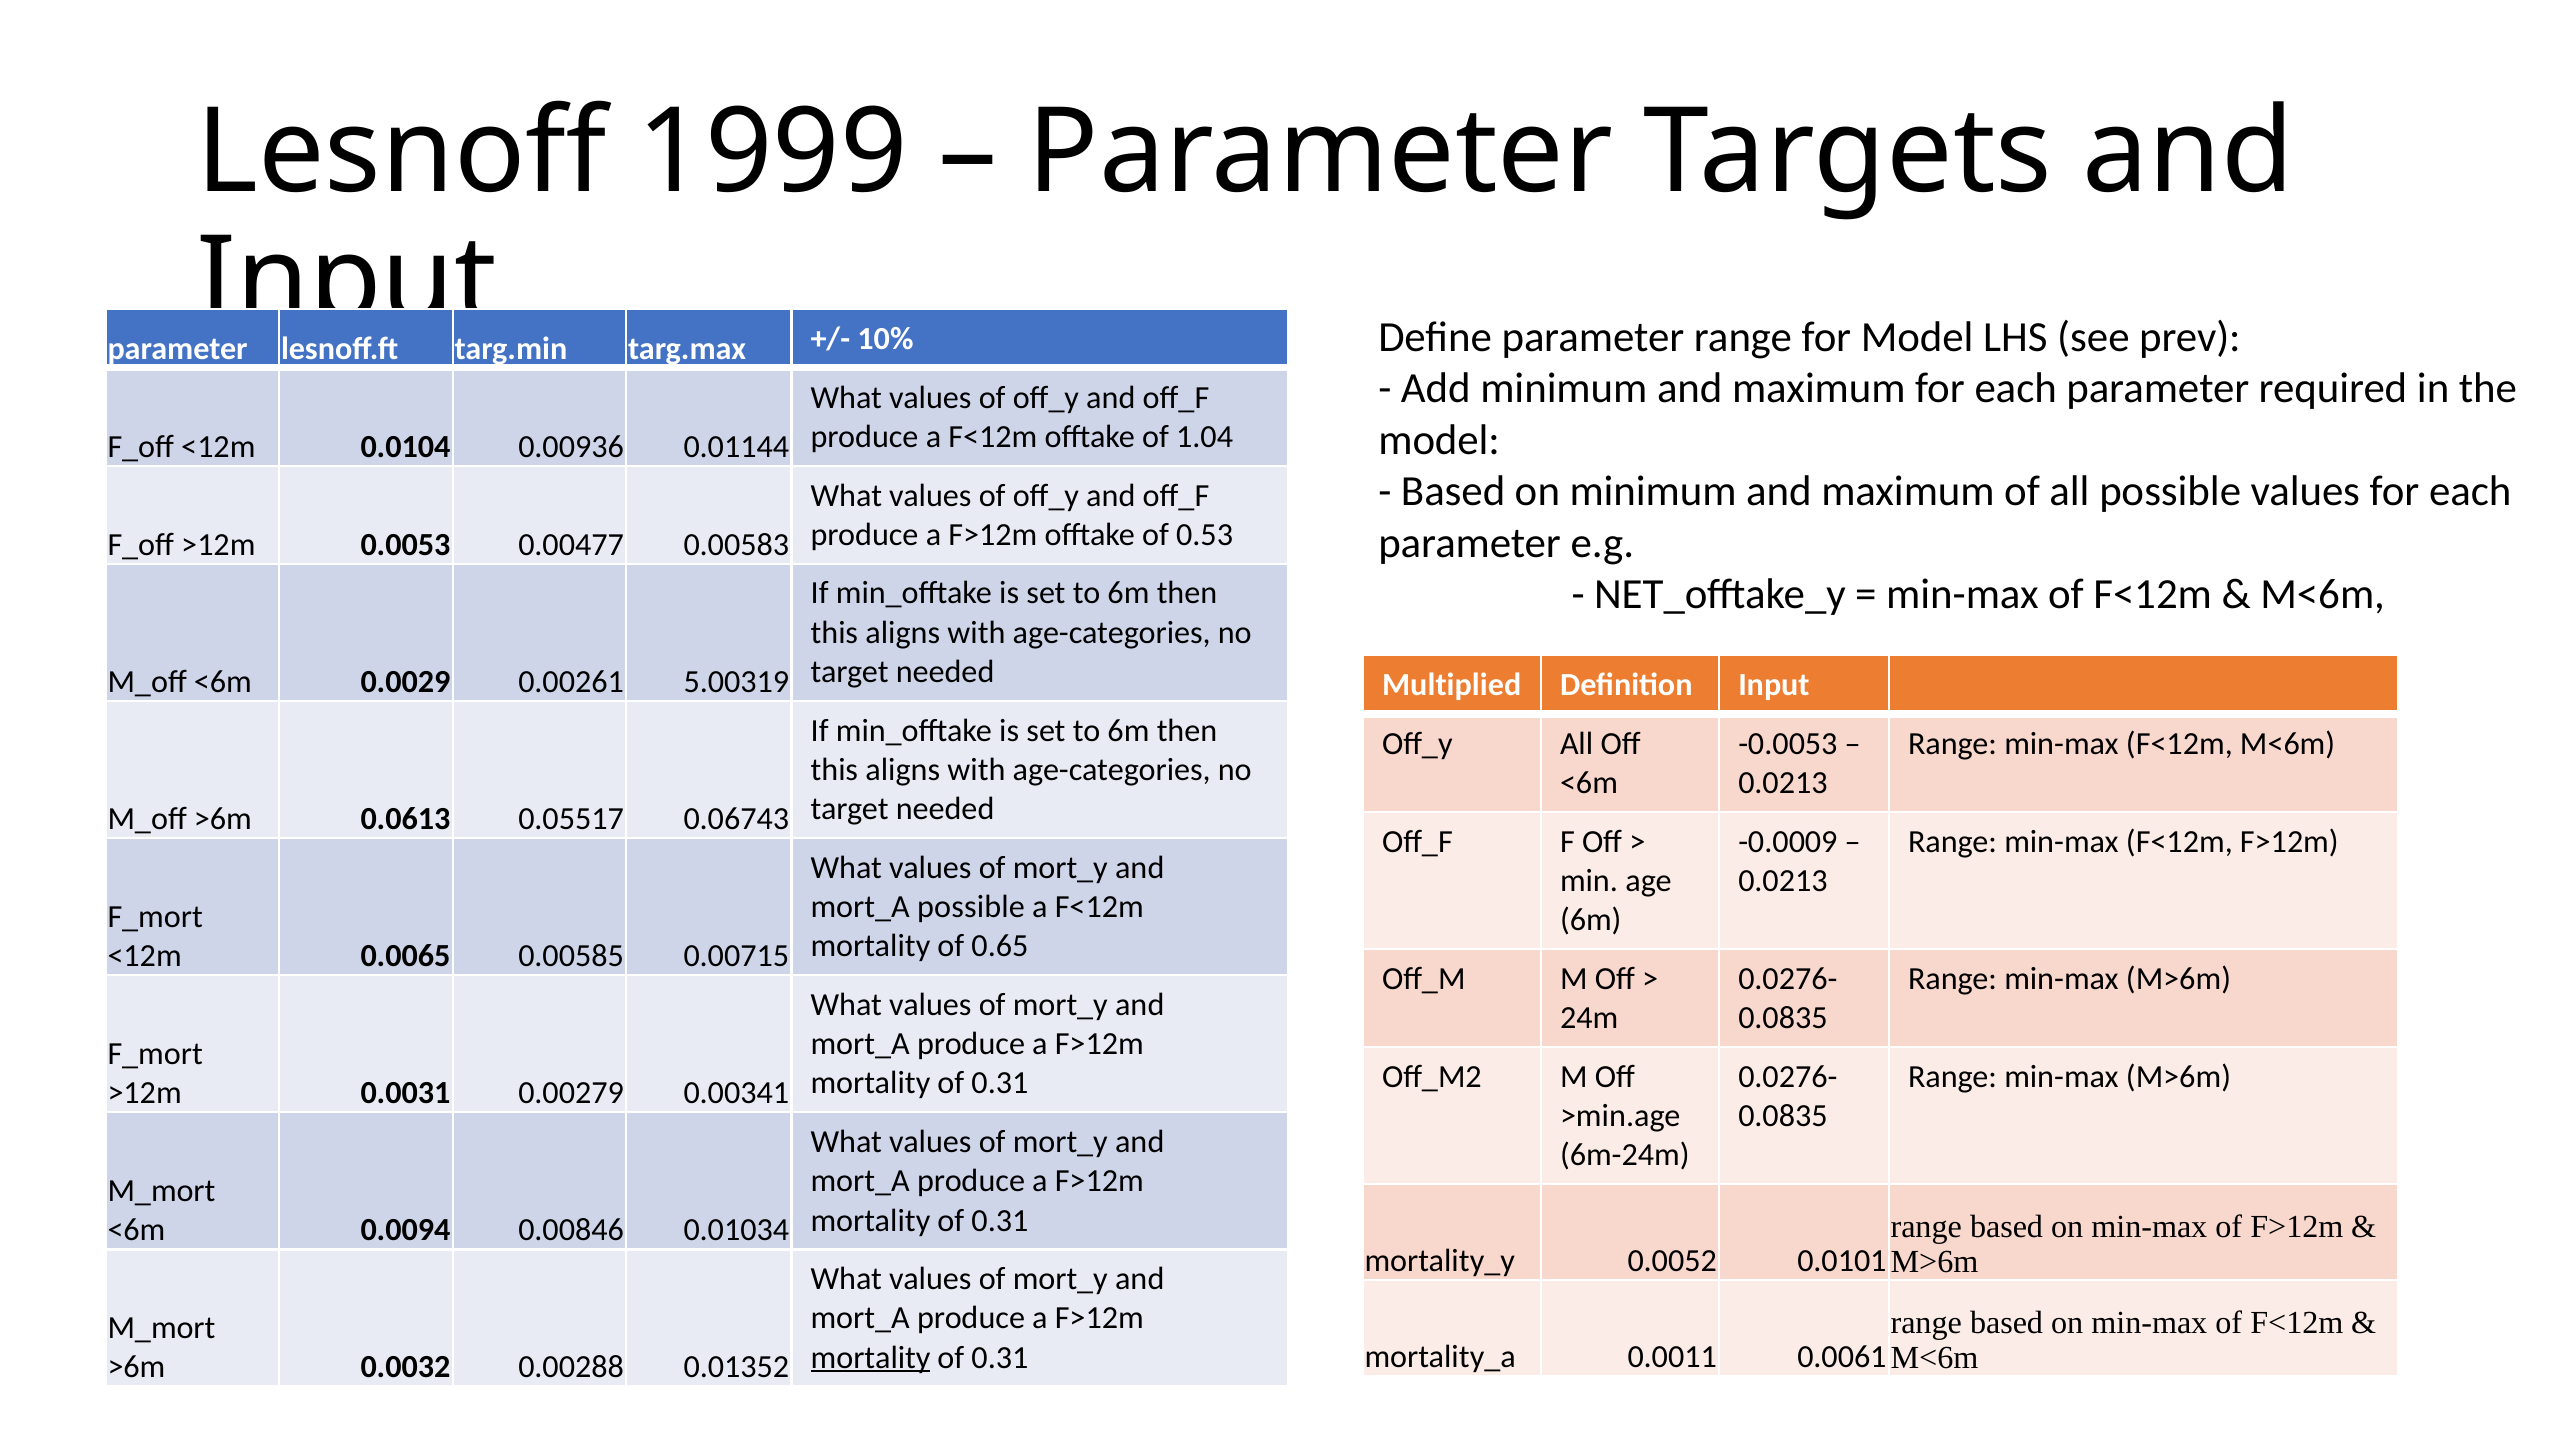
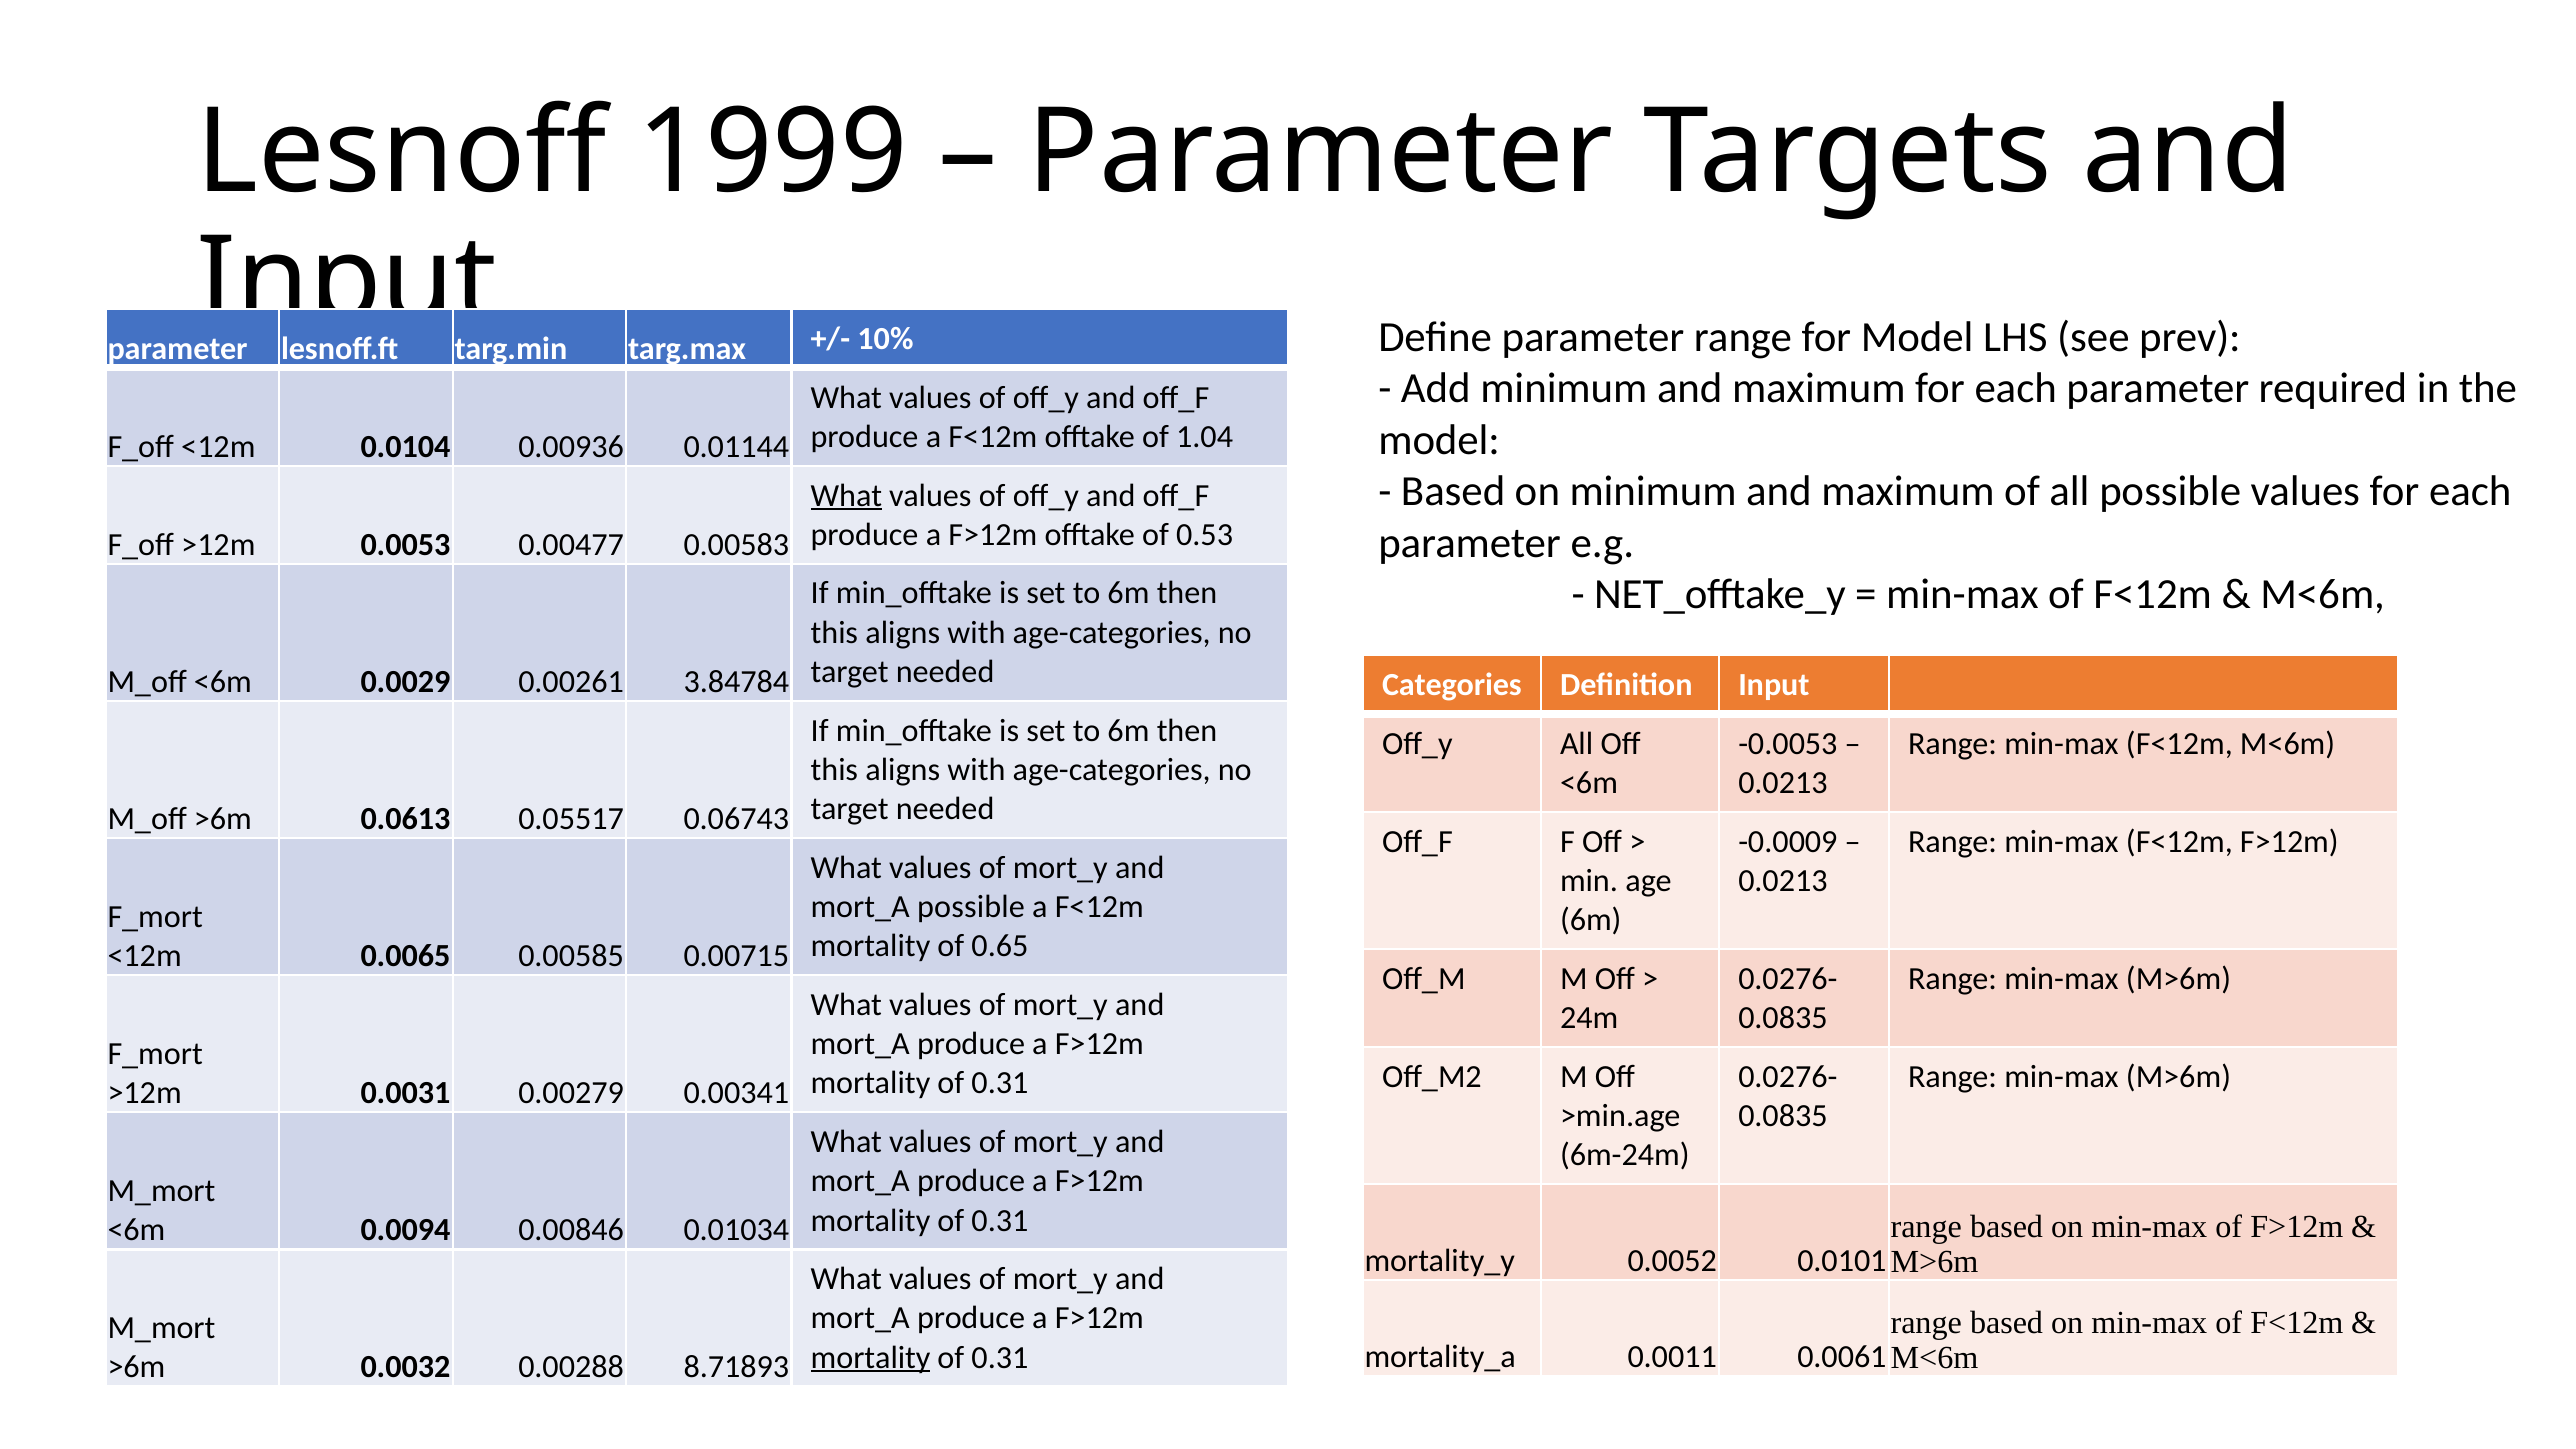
What underline: none -> present (846, 495)
5.00319: 5.00319 -> 3.84784 (736, 682)
Multiplied: Multiplied -> Categories (1452, 685)
0.01352: 0.01352 -> 8.71893 (736, 1367)
